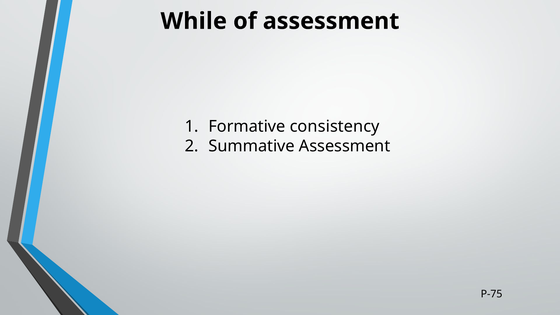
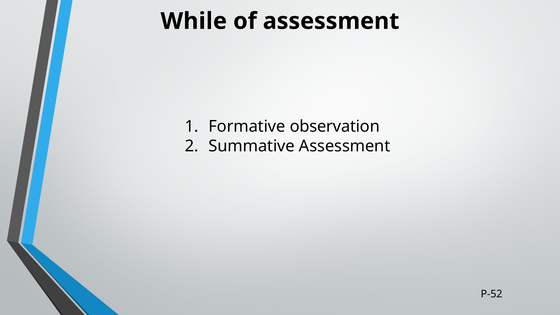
consistency: consistency -> observation (335, 127)
P-75: P-75 -> P-52 (492, 294)
